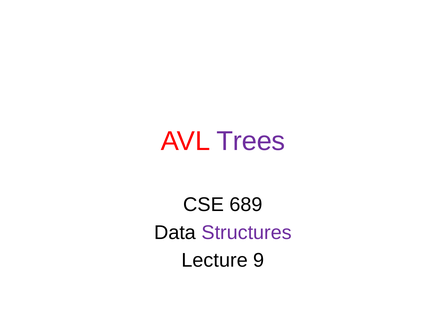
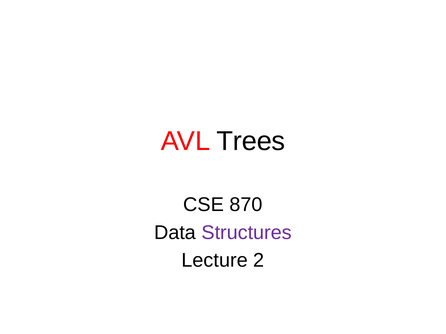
Trees colour: purple -> black (251, 141)
689: 689 -> 870 (246, 205)
9: 9 -> 2 (259, 261)
